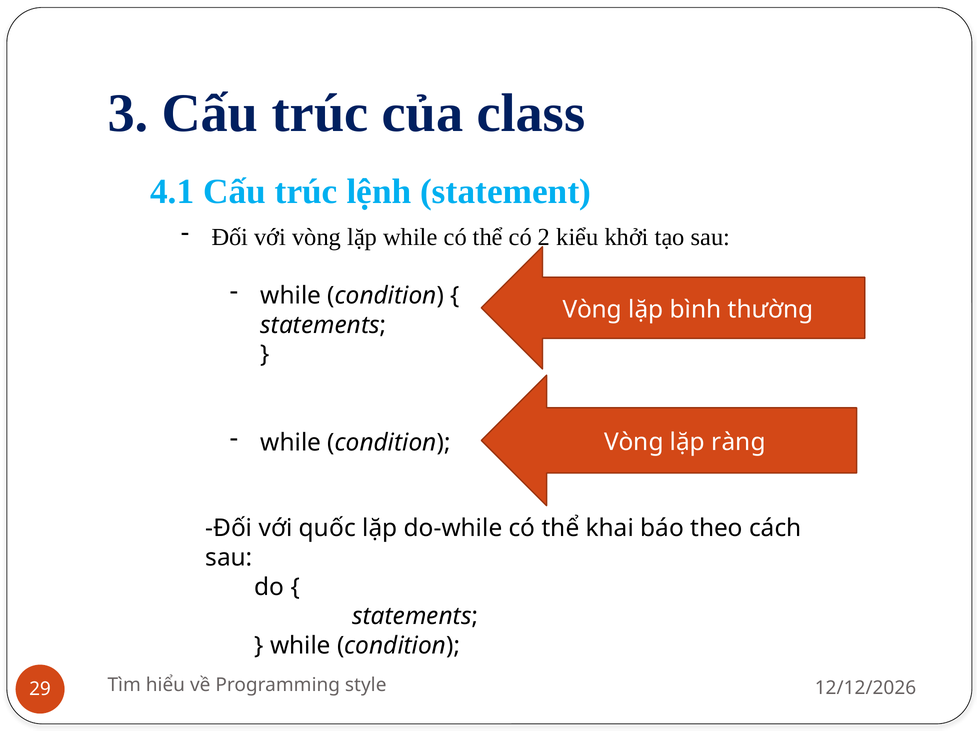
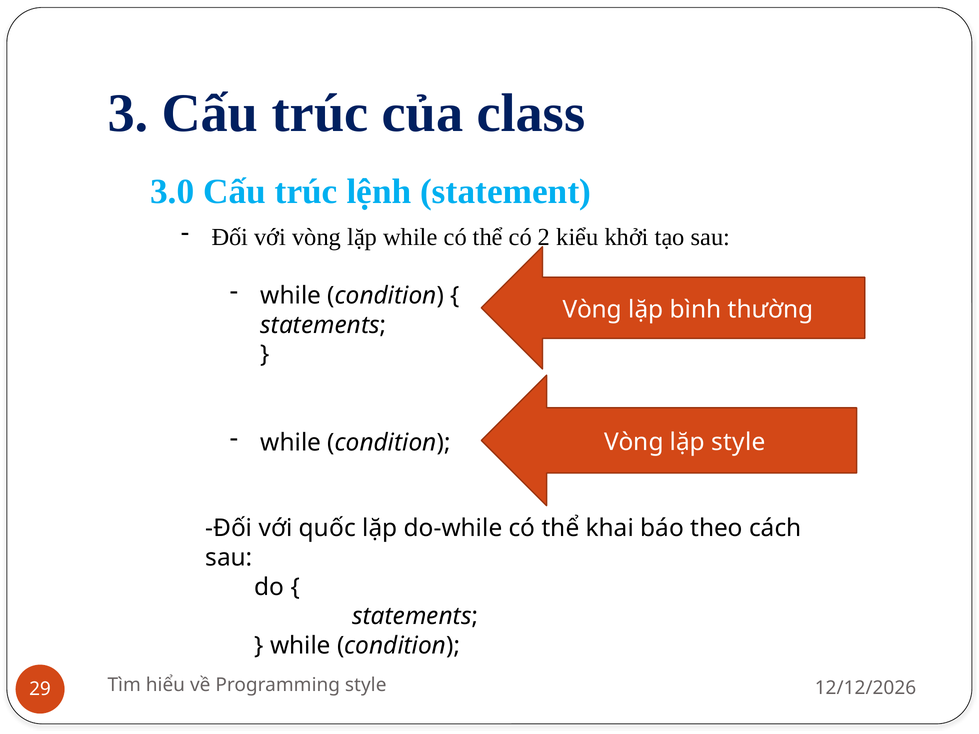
4.1: 4.1 -> 3.0 (172, 192)
lặp ràng: ràng -> style (738, 442)
